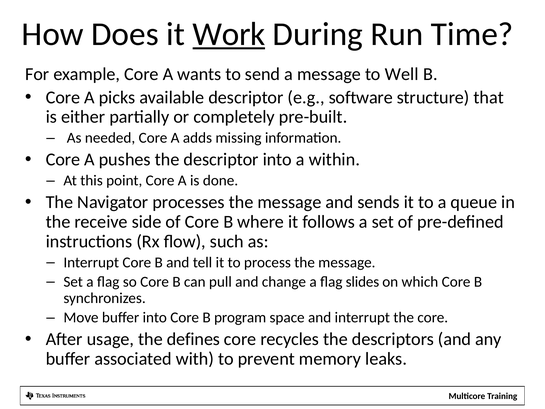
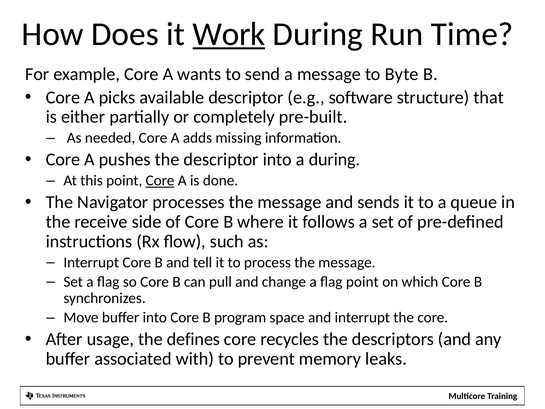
Well: Well -> Byte (402, 74)
a within: within -> during (334, 159)
Core underline: none -> present (160, 181)
flag slides: slides -> point (362, 282)
